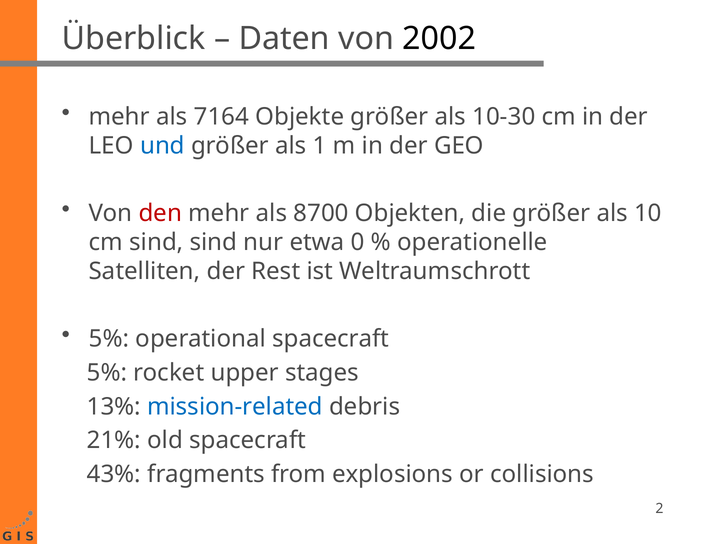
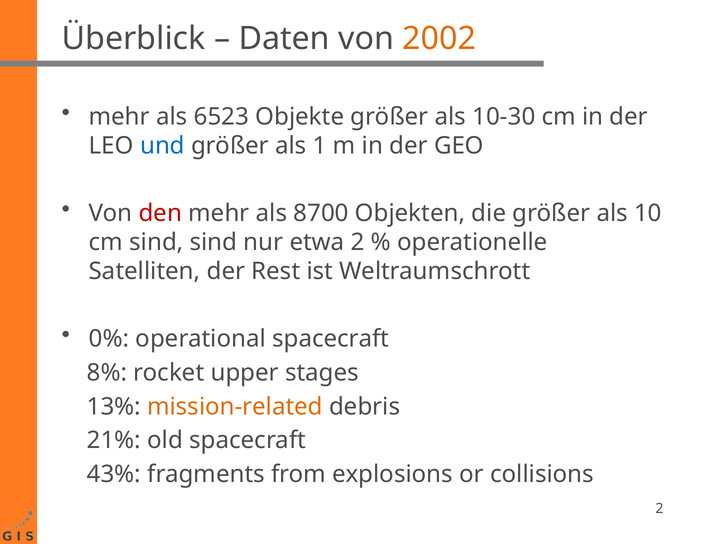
2002 colour: black -> orange (439, 38)
7164: 7164 -> 6523 (221, 116)
etwa 0: 0 -> 2 (358, 242)
5%: 5% -> 0% (109, 339)
5%: 5% -> 8% (107, 373)
mission-related colour: blue -> orange (235, 406)
